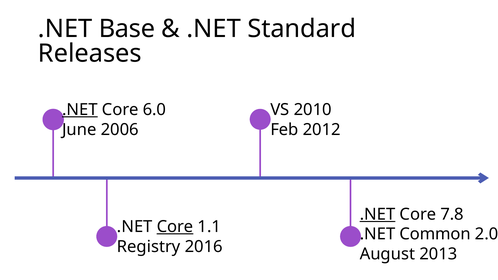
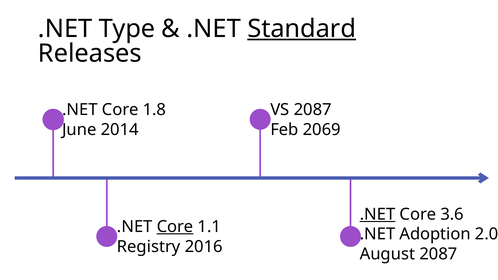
Base: Base -> Type (127, 29)
Standard underline: none -> present (302, 29)
.NET underline: present -> none (80, 110)
6.0: 6.0 -> 1.8 (154, 110)
VS 2010: 2010 -> 2087 (313, 110)
2006: 2006 -> 2014 (120, 130)
2012: 2012 -> 2069 (322, 130)
7.8: 7.8 -> 3.6 (452, 214)
Common: Common -> Adoption (435, 234)
August 2013: 2013 -> 2087 (438, 254)
